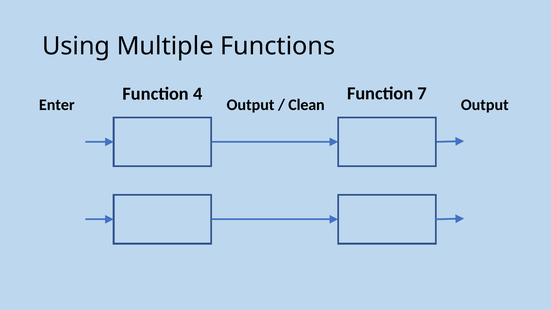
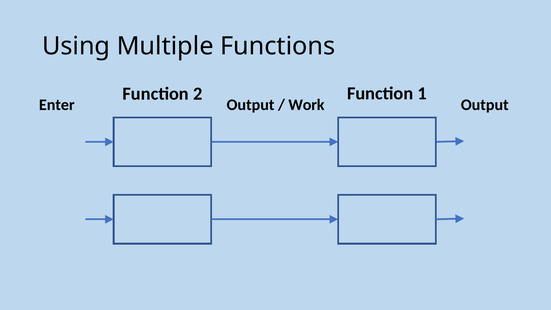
7: 7 -> 1 (422, 94)
4: 4 -> 2 (198, 94)
Clean: Clean -> Work (306, 105)
